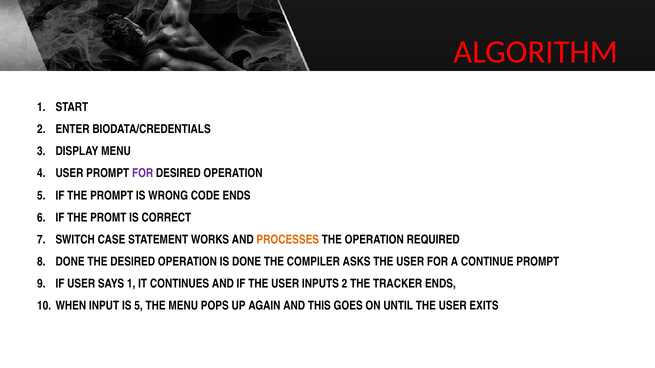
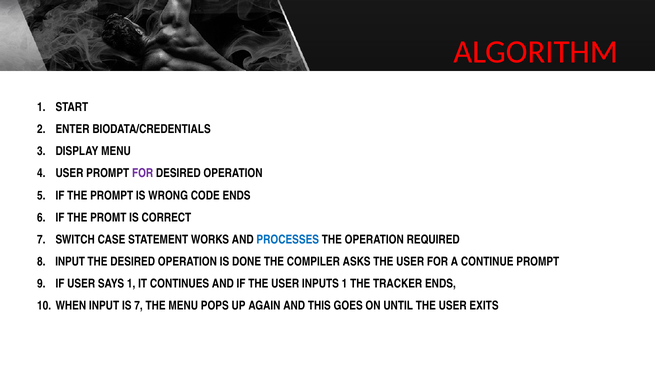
PROCESSES colour: orange -> blue (288, 240)
DONE: DONE -> INPUT (70, 262)
INPUTS 2: 2 -> 1 (345, 284)
IS 5: 5 -> 7 (139, 306)
